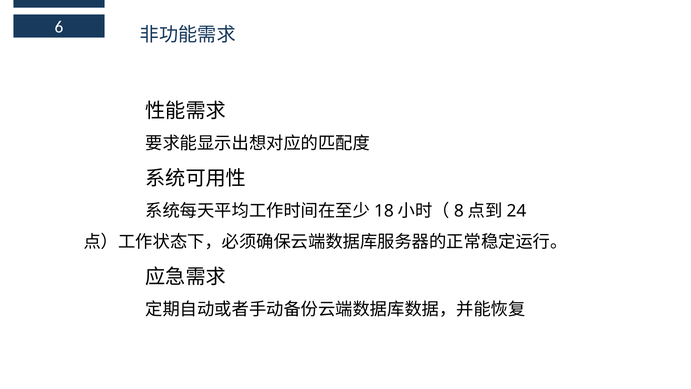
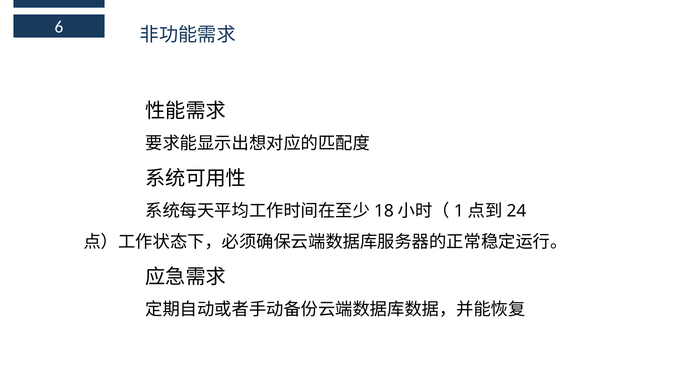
8: 8 -> 1 (459, 211)
